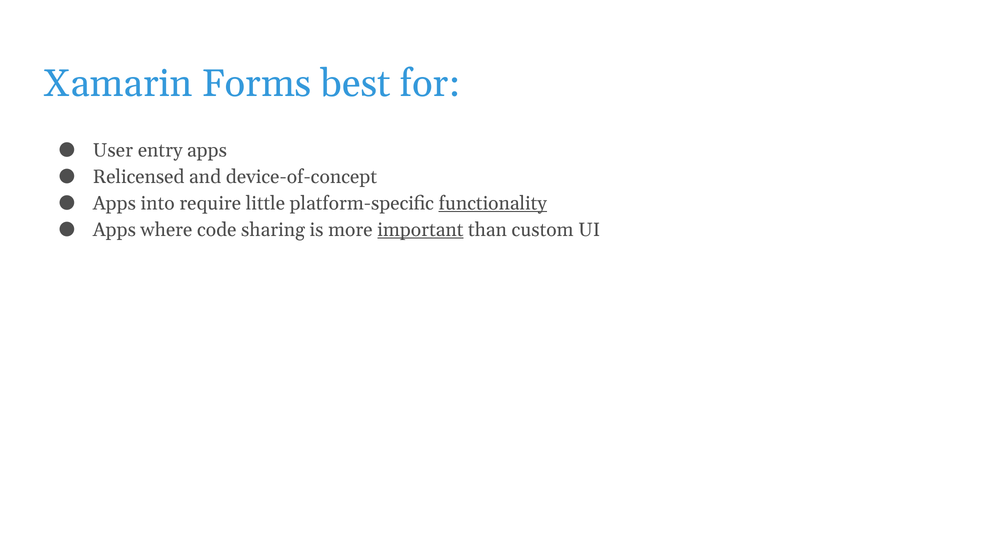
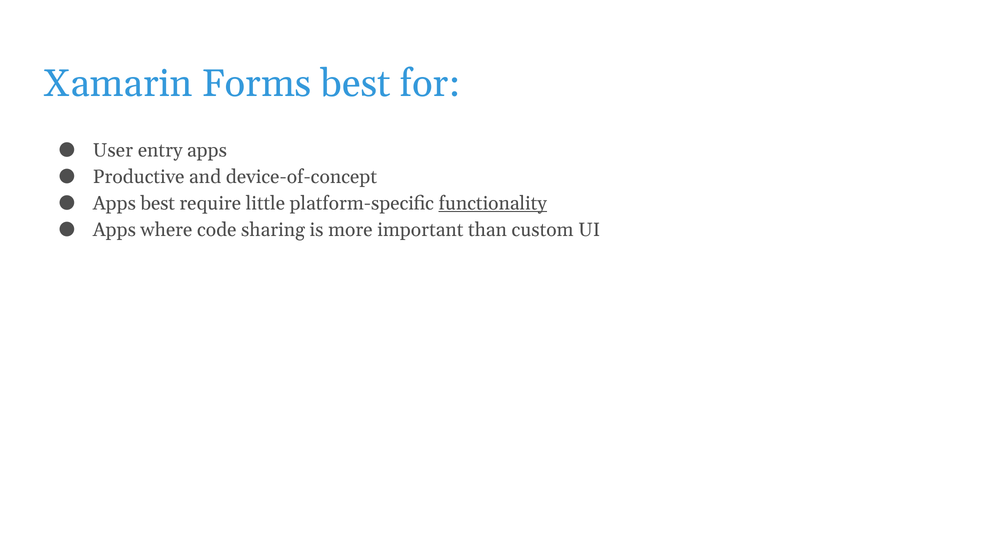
Relicensed: Relicensed -> Productive (139, 177)
Apps into: into -> best (158, 203)
important underline: present -> none (420, 230)
